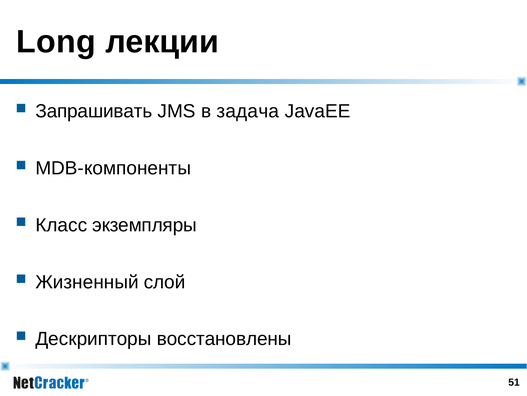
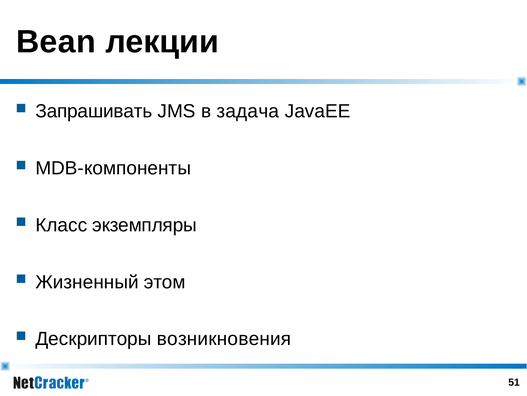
Long: Long -> Bean (56, 42)
слой: слой -> этом (165, 282)
восстановлены: восстановлены -> возникновения (224, 338)
